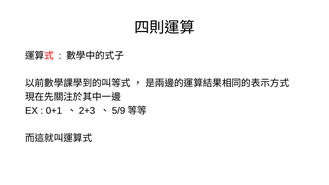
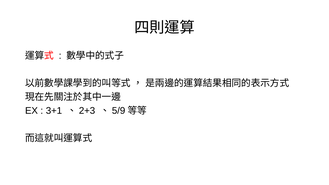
0+1: 0+1 -> 3+1 (54, 111)
